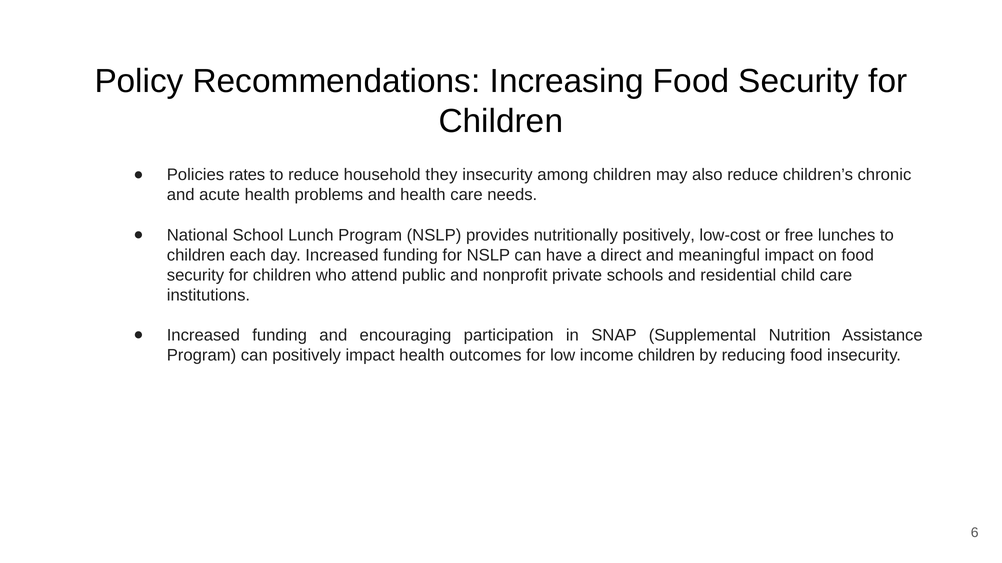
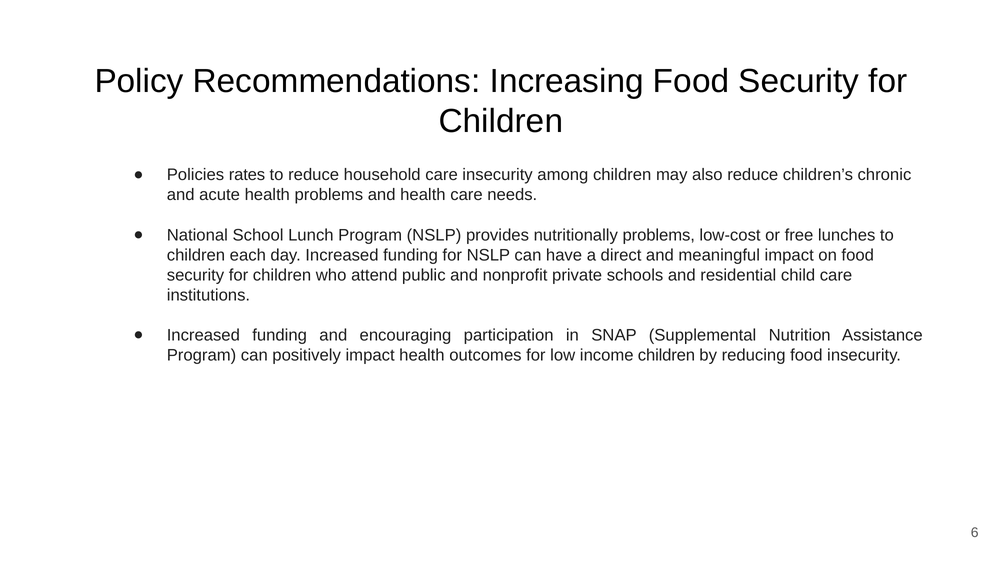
household they: they -> care (442, 175)
nutritionally positively: positively -> problems (659, 235)
